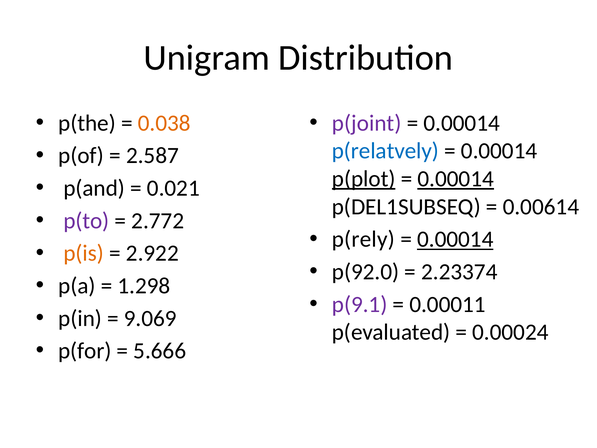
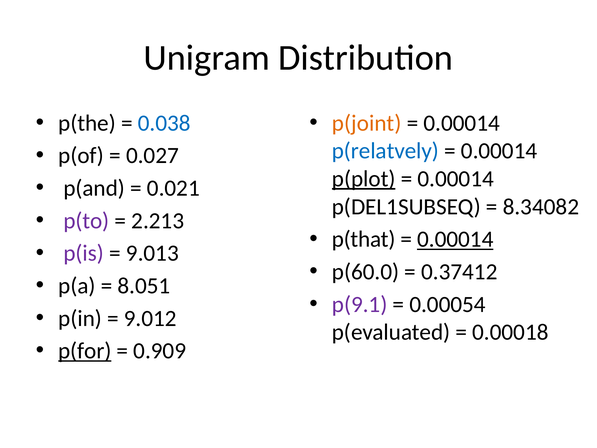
0.038 colour: orange -> blue (164, 123)
p(joint colour: purple -> orange (367, 123)
2.587: 2.587 -> 0.027 (152, 156)
0.00014 underline: present -> none (456, 179)
0.00614: 0.00614 -> 8.34082 (541, 207)
2.772: 2.772 -> 2.213 (158, 221)
p(rely: p(rely -> p(that (364, 239)
p(is colour: orange -> purple (84, 253)
2.922: 2.922 -> 9.013 (152, 253)
p(92.0: p(92.0 -> p(60.0 (365, 272)
2.23374: 2.23374 -> 0.37412 (459, 272)
1.298: 1.298 -> 8.051 (144, 286)
0.00011: 0.00011 -> 0.00054 (448, 304)
9.069: 9.069 -> 9.012 (150, 318)
0.00024: 0.00024 -> 0.00018 (510, 332)
p(for underline: none -> present (85, 351)
5.666: 5.666 -> 0.909 (160, 351)
